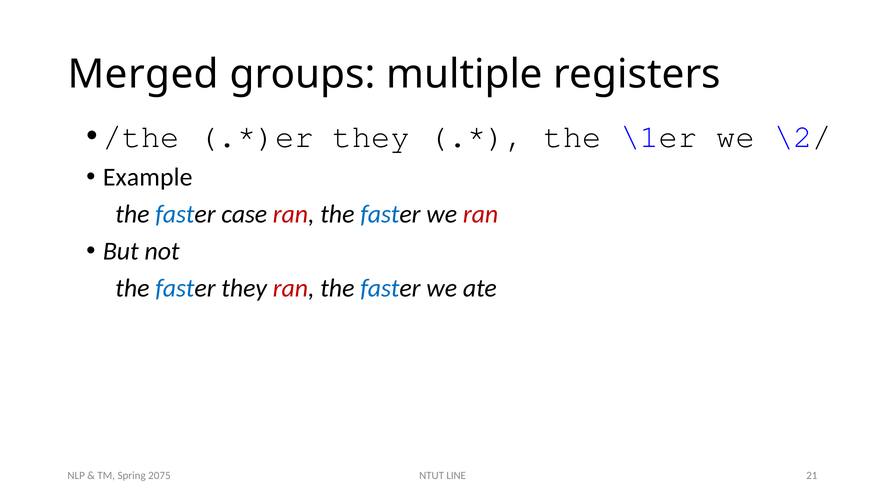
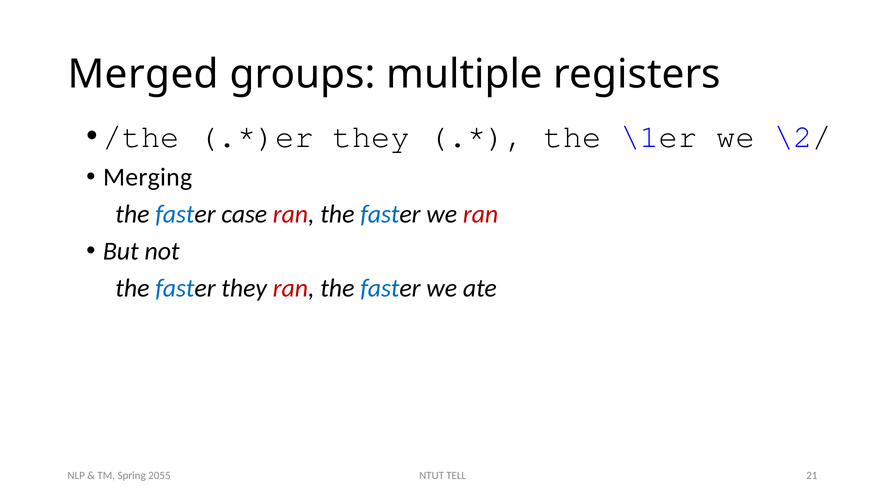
Example: Example -> Merging (148, 177)
LINE: LINE -> TELL (456, 475)
2075: 2075 -> 2055 (159, 475)
